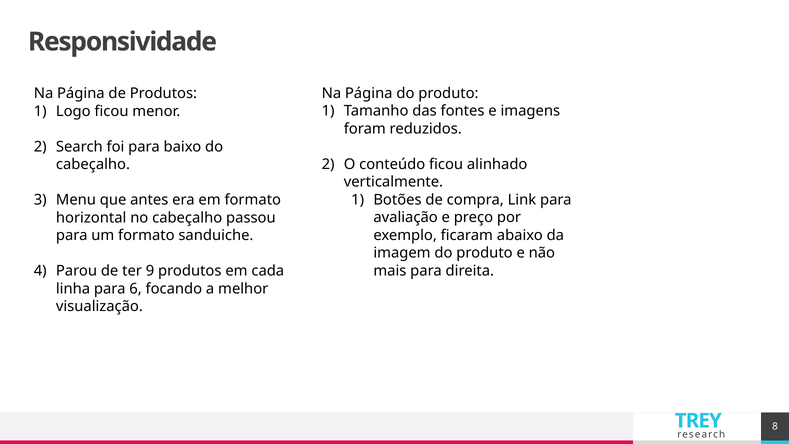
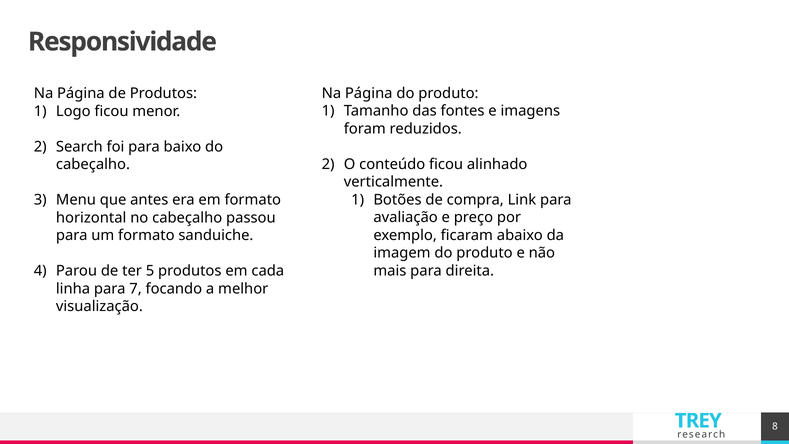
9: 9 -> 5 (150, 271)
6: 6 -> 7 (136, 289)
